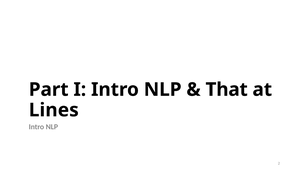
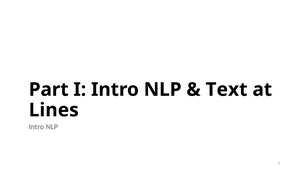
That: That -> Text (226, 89)
